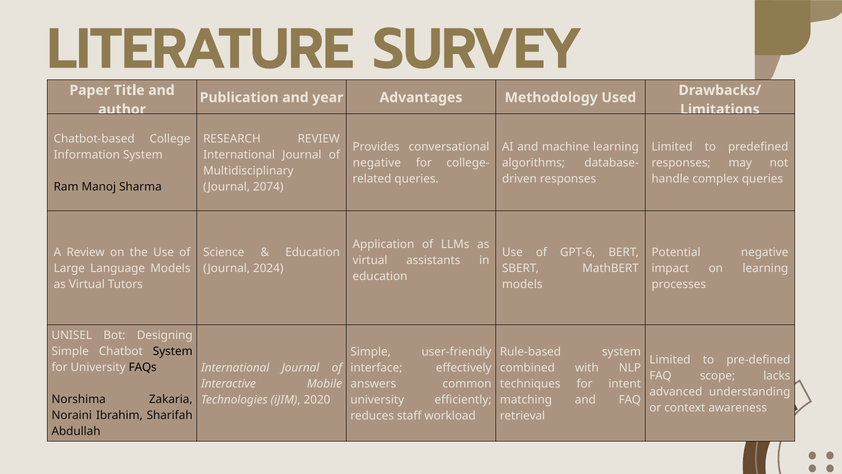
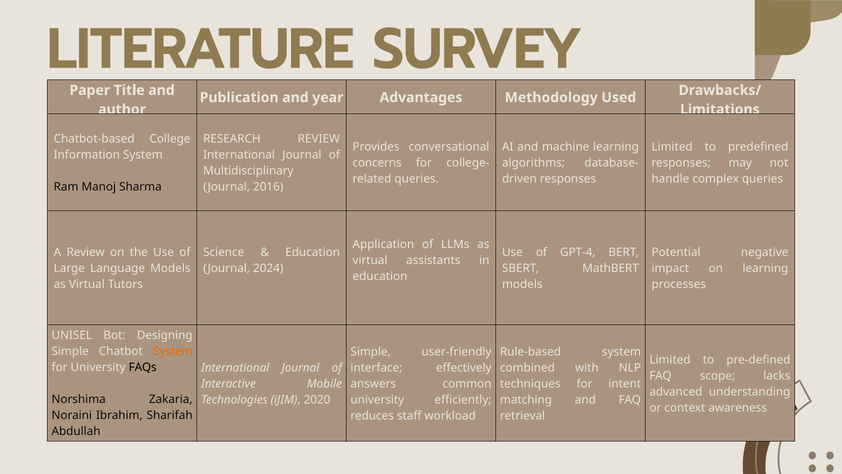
negative: negative -> concerns (377, 163)
2074: 2074 -> 2016 (268, 187)
GPT-6: GPT-6 -> GPT-4 (578, 252)
System colour: black -> orange (173, 351)
